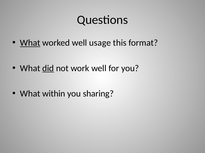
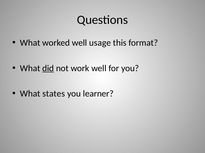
What underline: present -> none (30, 43)
within: within -> states (54, 94)
sharing: sharing -> learner (98, 94)
